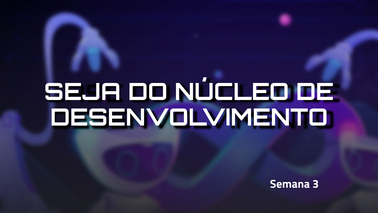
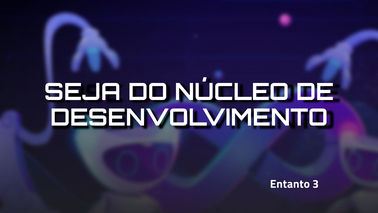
Semana: Semana -> Entanto (290, 184)
